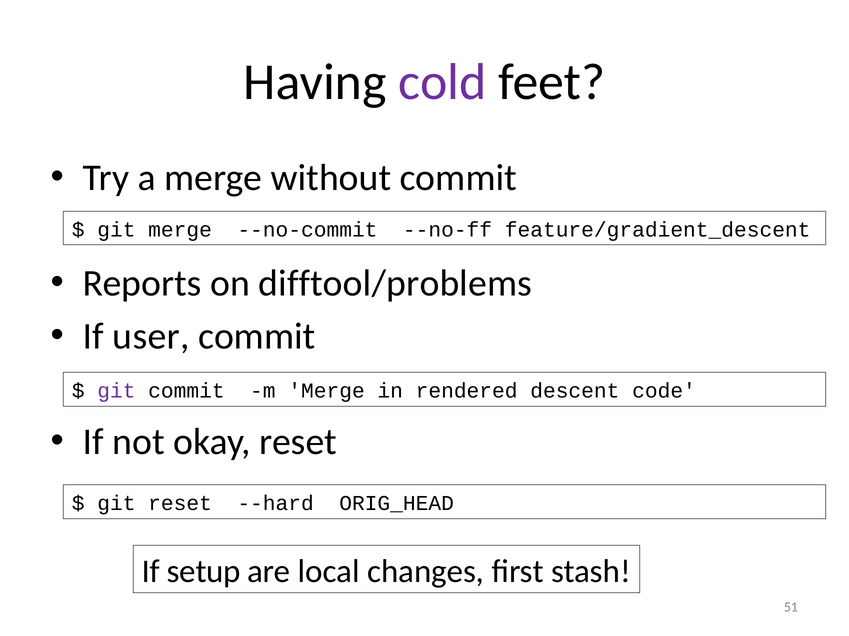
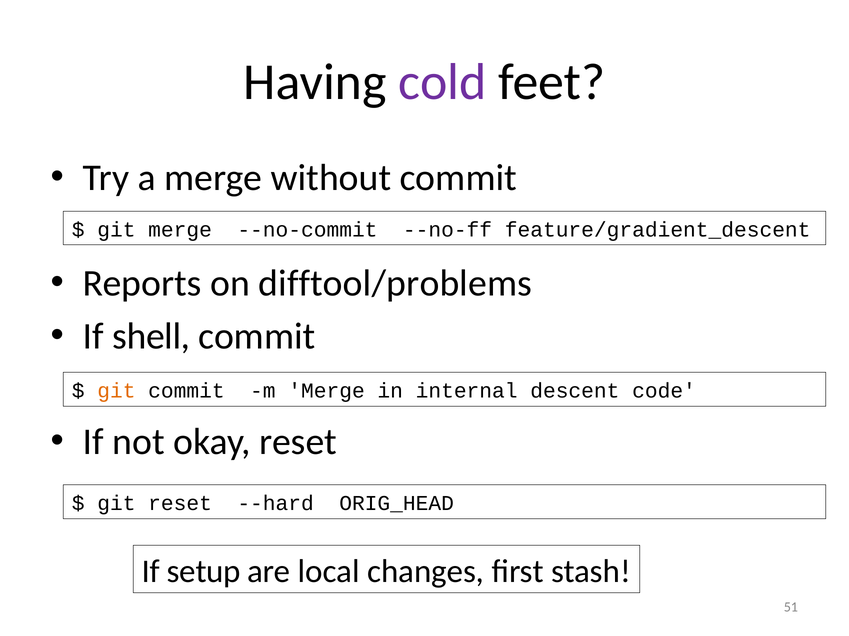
user: user -> shell (151, 337)
git colour: purple -> orange (116, 391)
rendered: rendered -> internal (467, 391)
